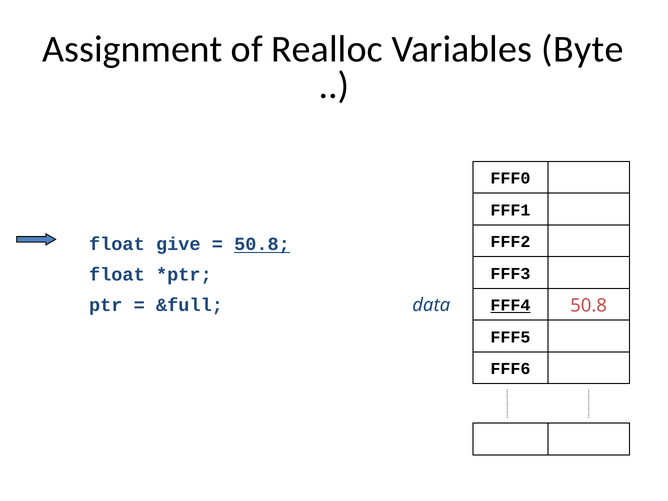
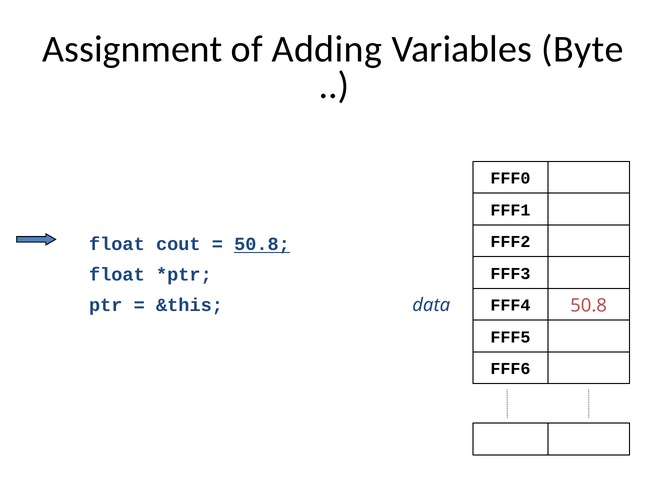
Realloc: Realloc -> Adding (327, 49)
give: give -> cout (178, 244)
&full: &full -> &this (189, 305)
FFF4 underline: present -> none (510, 305)
